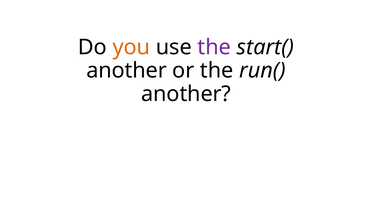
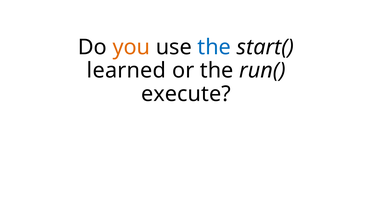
the colour: purple -> blue (214, 47)
another: another -> learned (126, 71)
another: another -> execute (186, 94)
